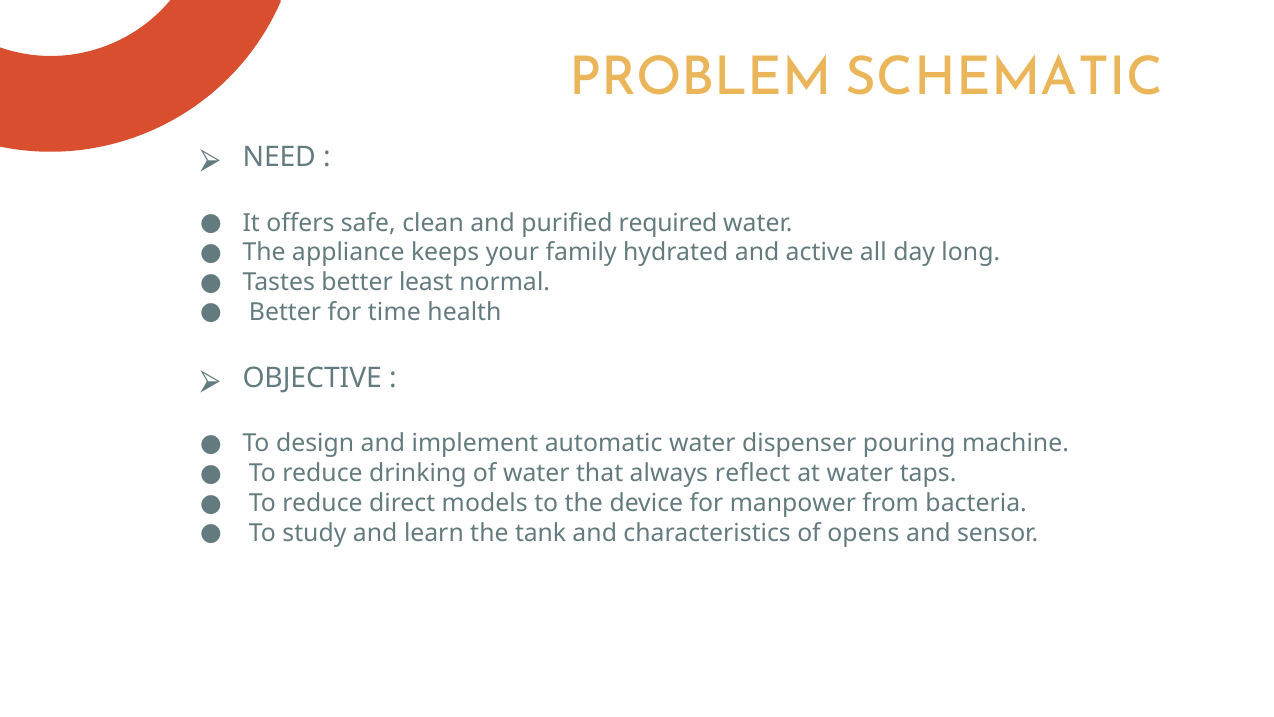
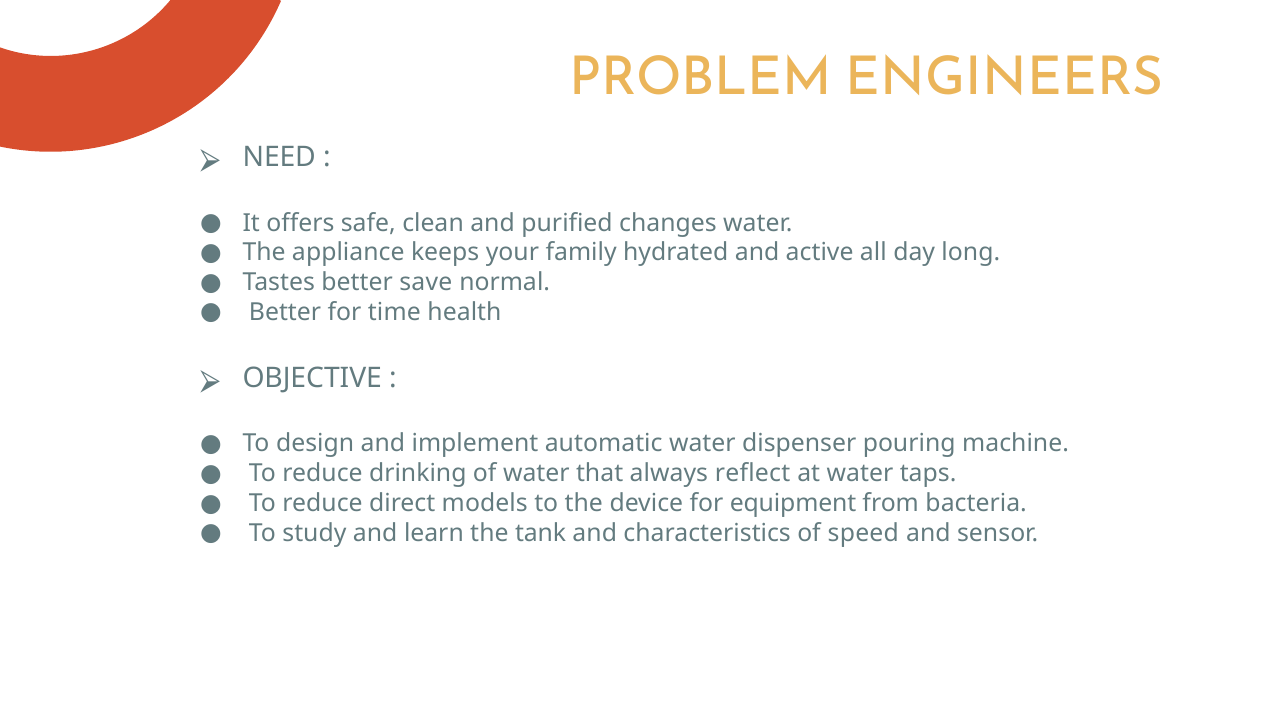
SCHEMATIC: SCHEMATIC -> ENGINEERS (1005, 77)
required: required -> changes (668, 223)
least: least -> save (426, 282)
manpower: manpower -> equipment (793, 503)
opens: opens -> speed (863, 533)
